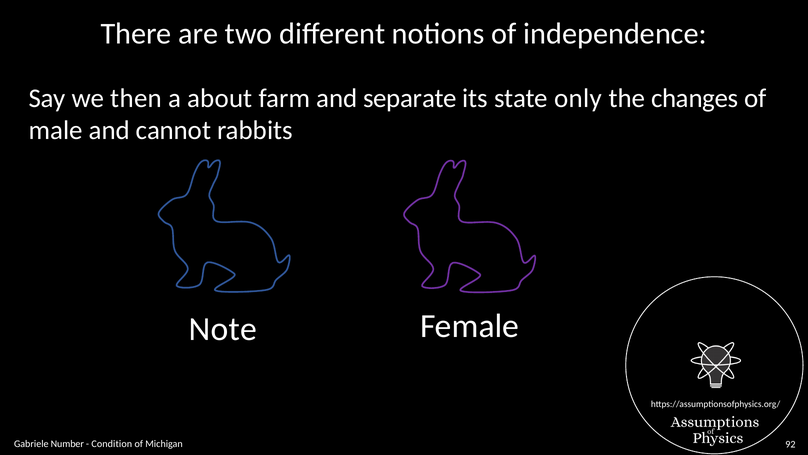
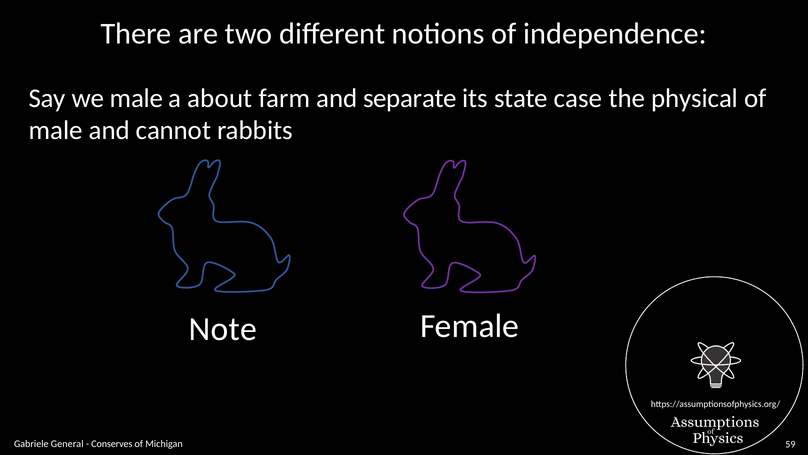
we then: then -> male (136, 98)
only: only -> case (578, 98)
changes: changes -> physical (695, 98)
Number: Number -> General (67, 444)
Condition: Condition -> Conserves (112, 444)
92: 92 -> 59 (790, 444)
